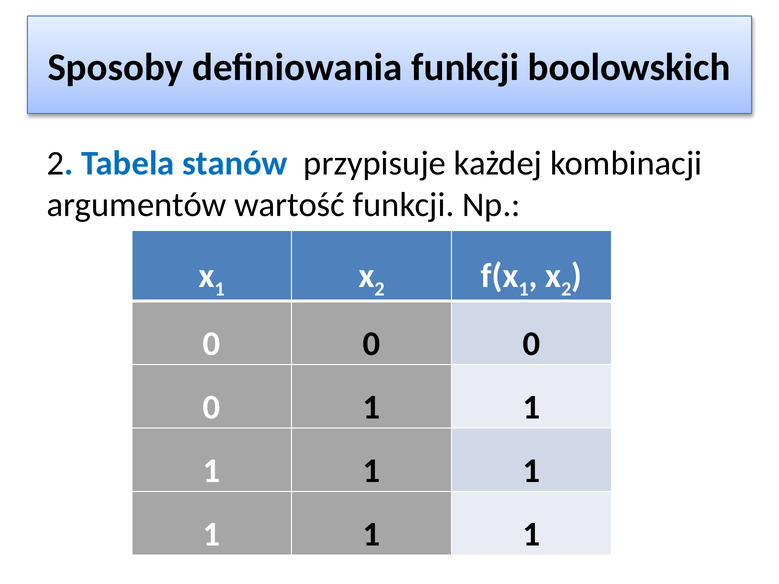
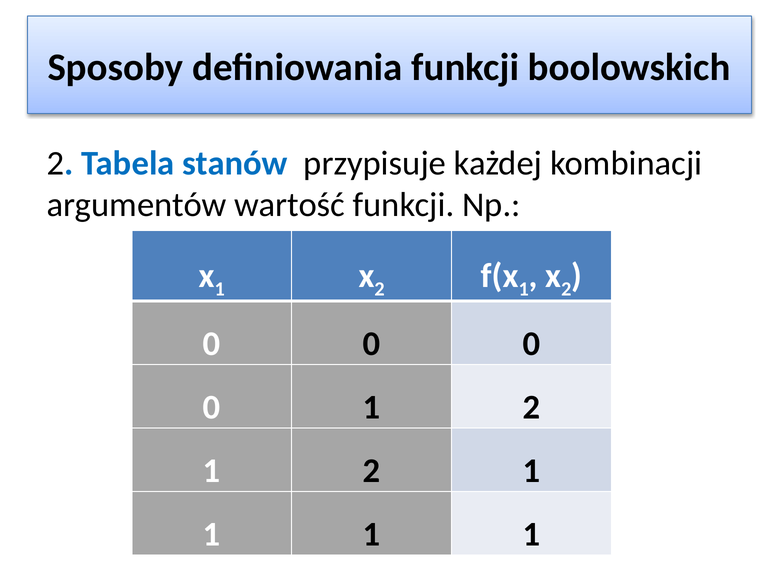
0 1 1: 1 -> 2 (531, 407)
1: 1 -> 2 (372, 471)
